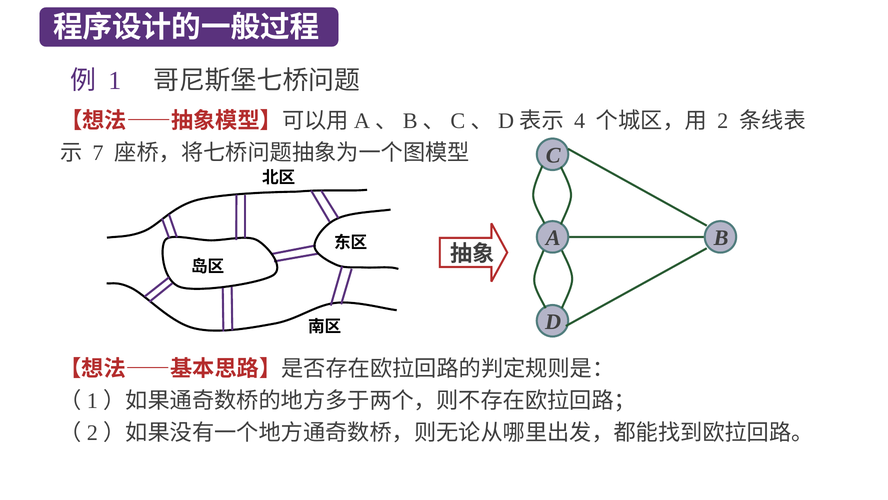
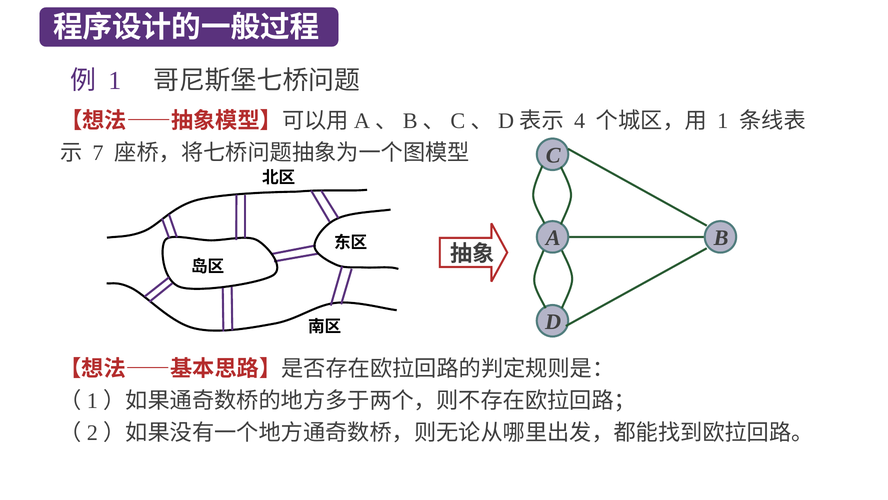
2: 2 -> 1 (723, 121)
